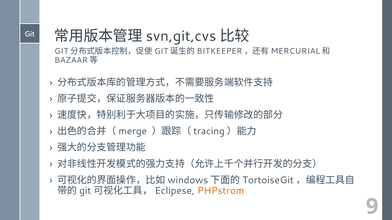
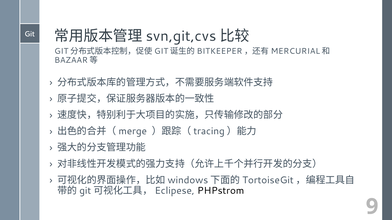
PHPstrom colour: orange -> black (221, 191)
